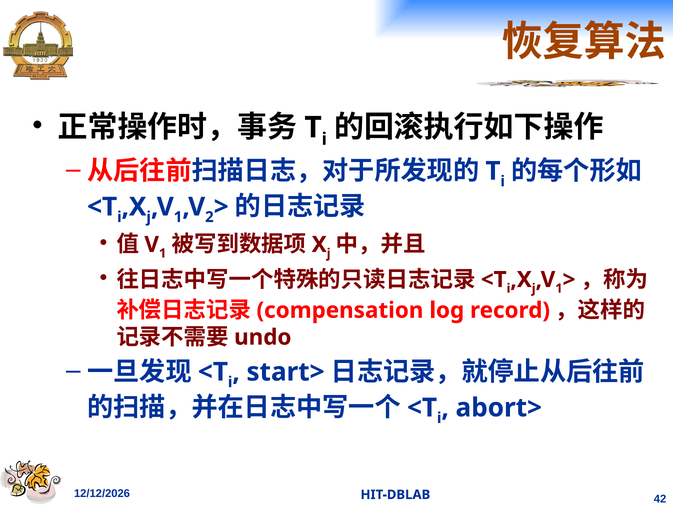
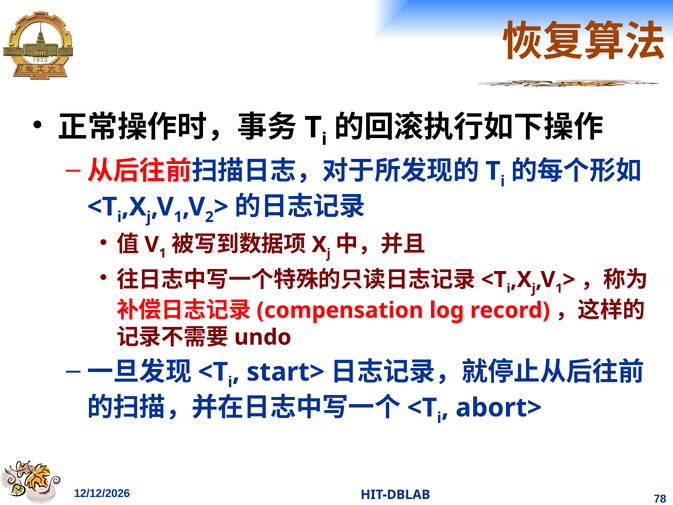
42: 42 -> 78 (660, 499)
